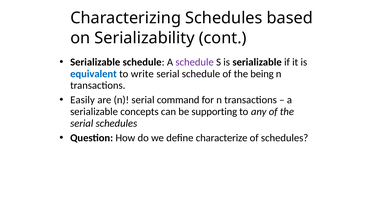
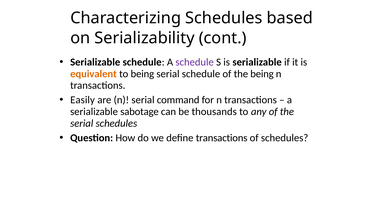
equivalent colour: blue -> orange (93, 74)
to write: write -> being (142, 74)
concepts: concepts -> sabotage (140, 112)
supporting: supporting -> thousands (214, 112)
define characterize: characterize -> transactions (222, 138)
